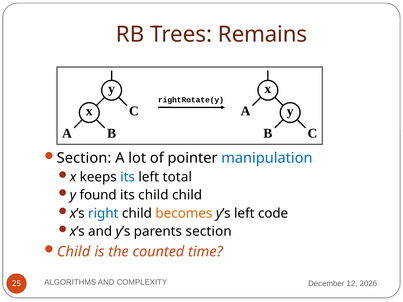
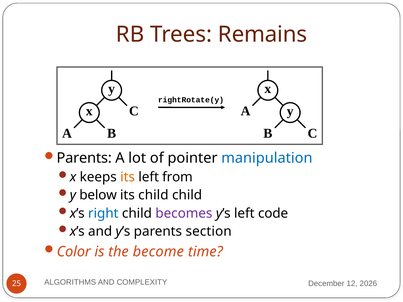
Section: Section -> Parents (84, 158)
its colour: blue -> orange (128, 177)
total: total -> from (177, 177)
found: found -> below (98, 195)
becomes colour: orange -> purple (184, 214)
Child: Child -> Color (74, 252)
counted: counted -> become (158, 252)
